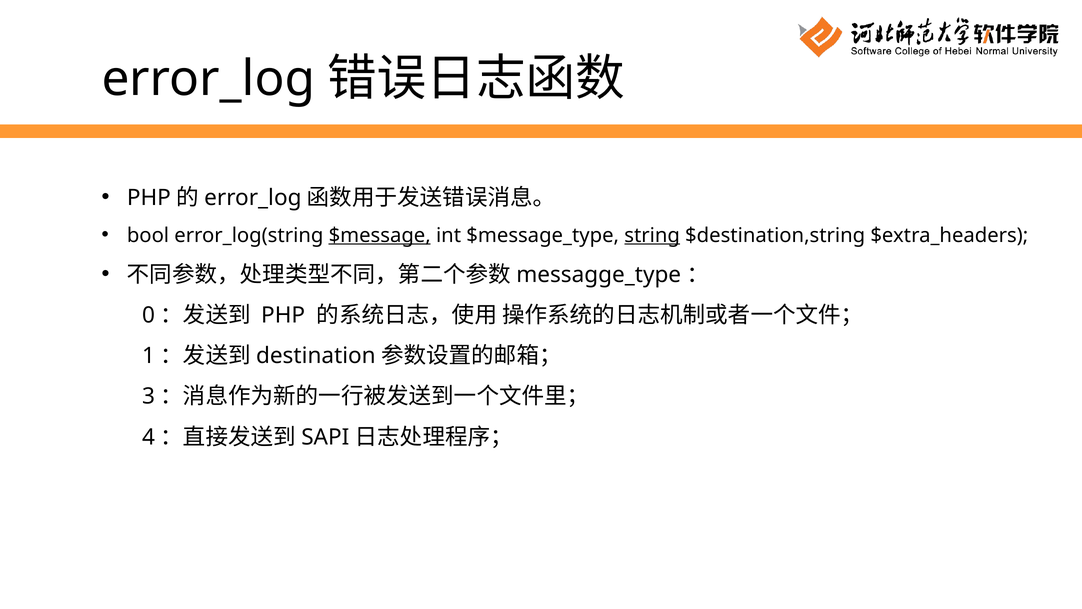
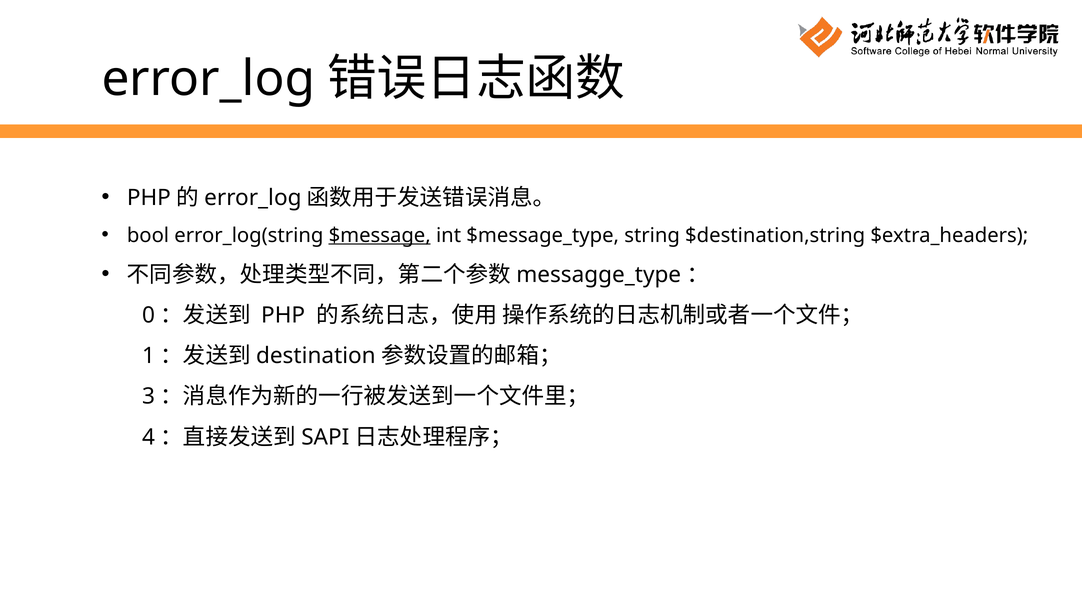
string underline: present -> none (652, 235)
